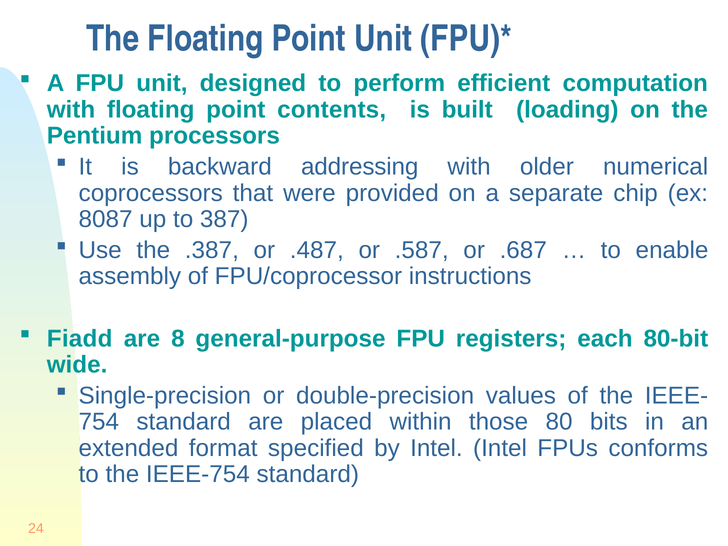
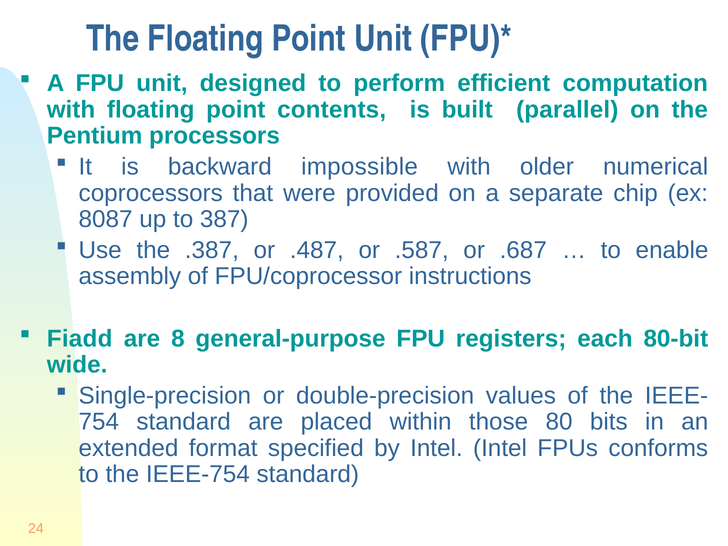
loading: loading -> parallel (567, 110)
addressing: addressing -> impossible (360, 167)
